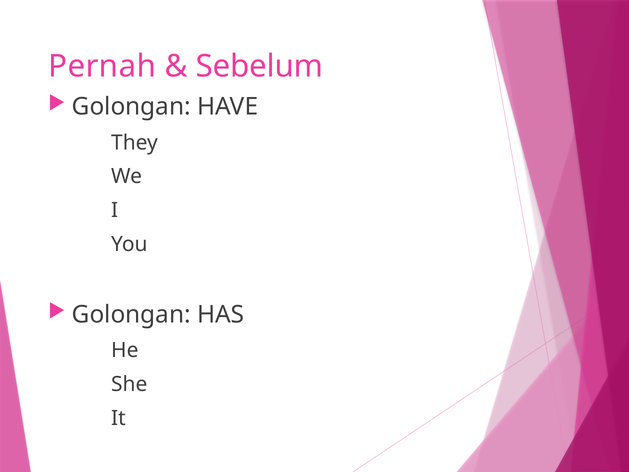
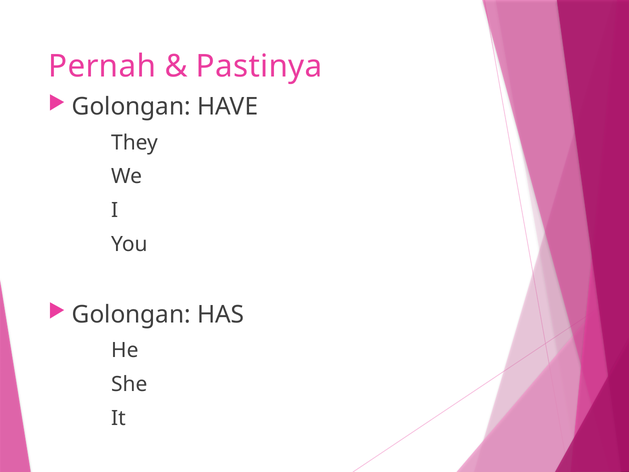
Sebelum: Sebelum -> Pastinya (259, 66)
